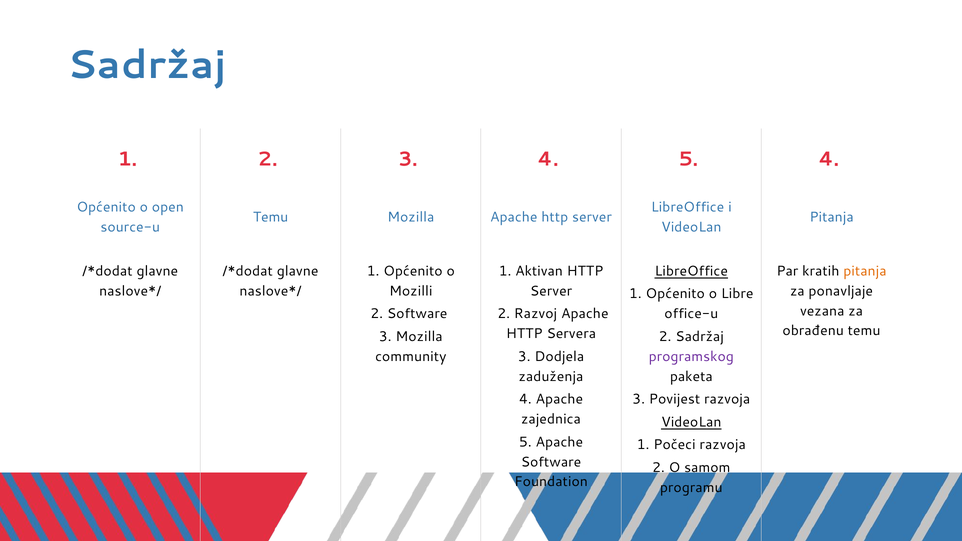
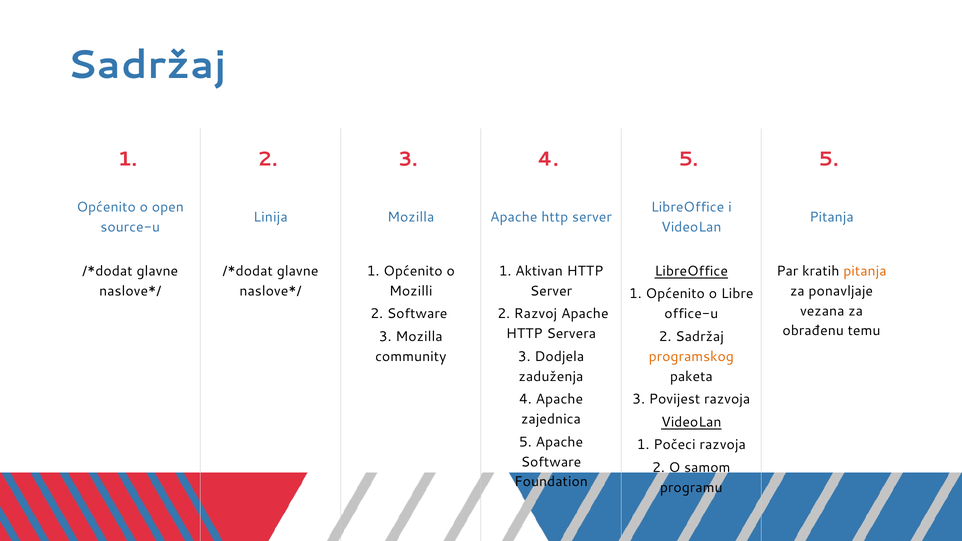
5 4: 4 -> 5 (829, 159)
Temu: Temu -> Linija (270, 217)
programskog colour: purple -> orange (691, 357)
